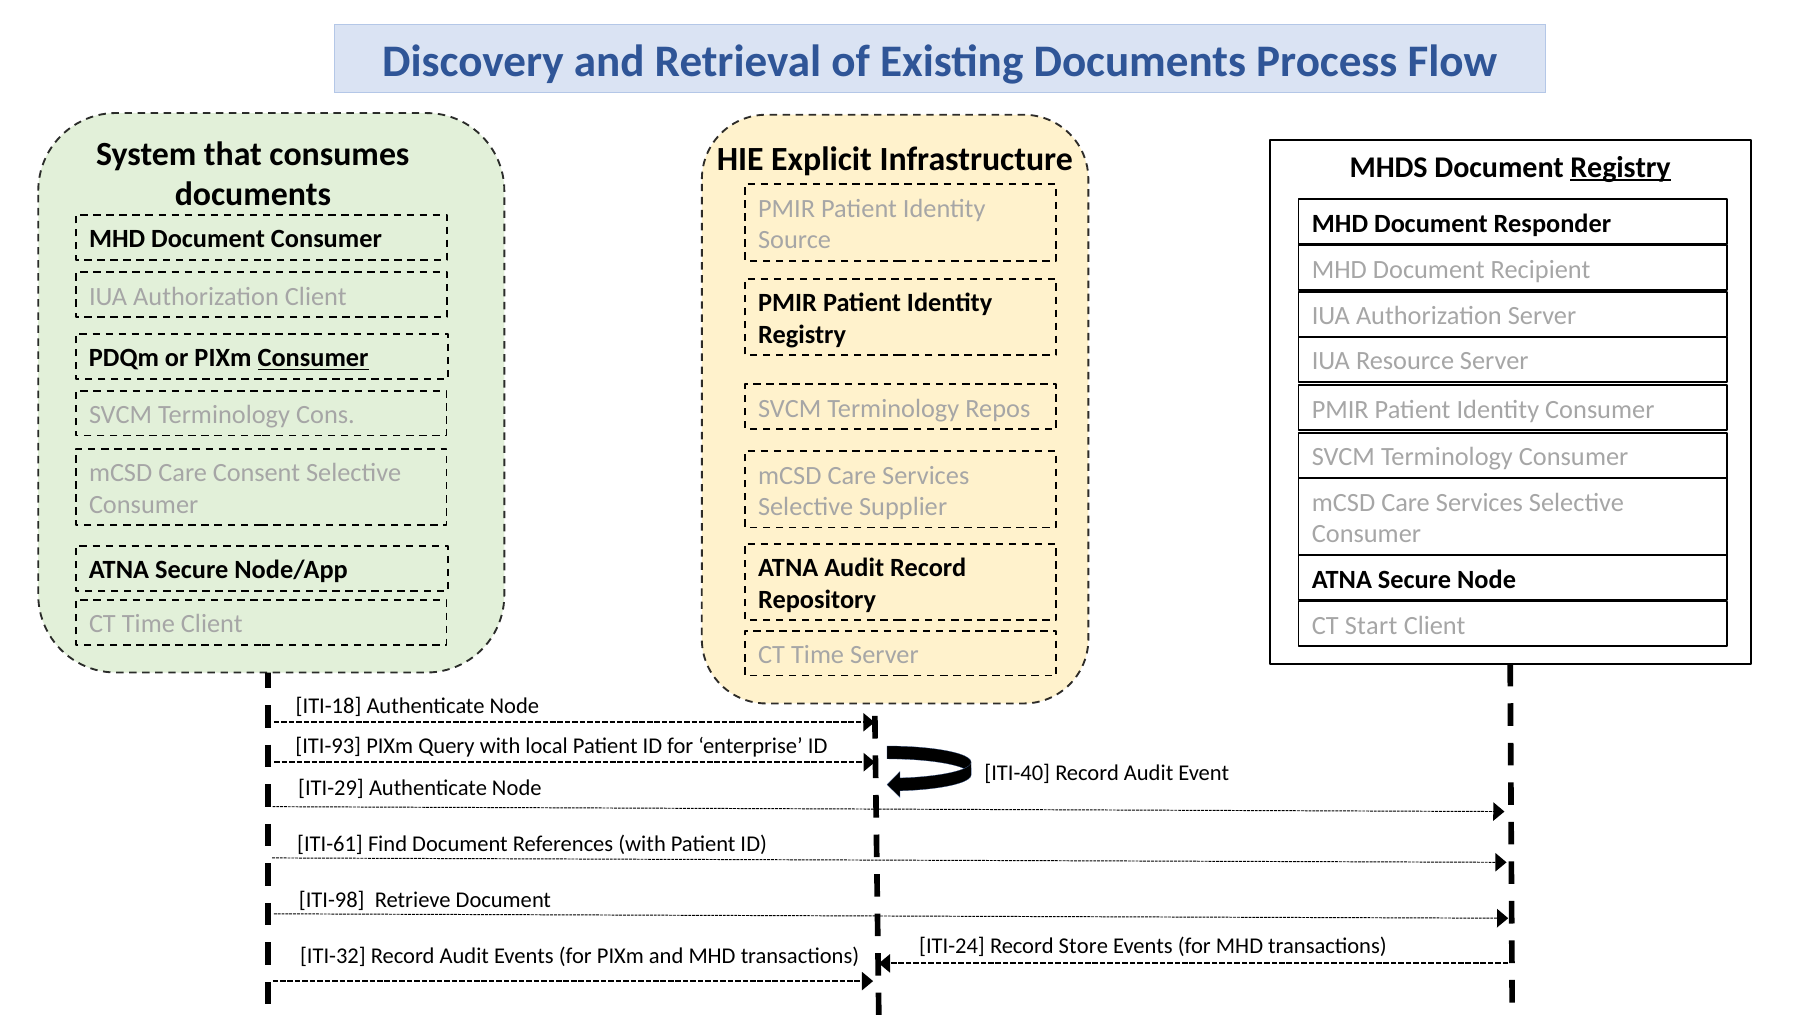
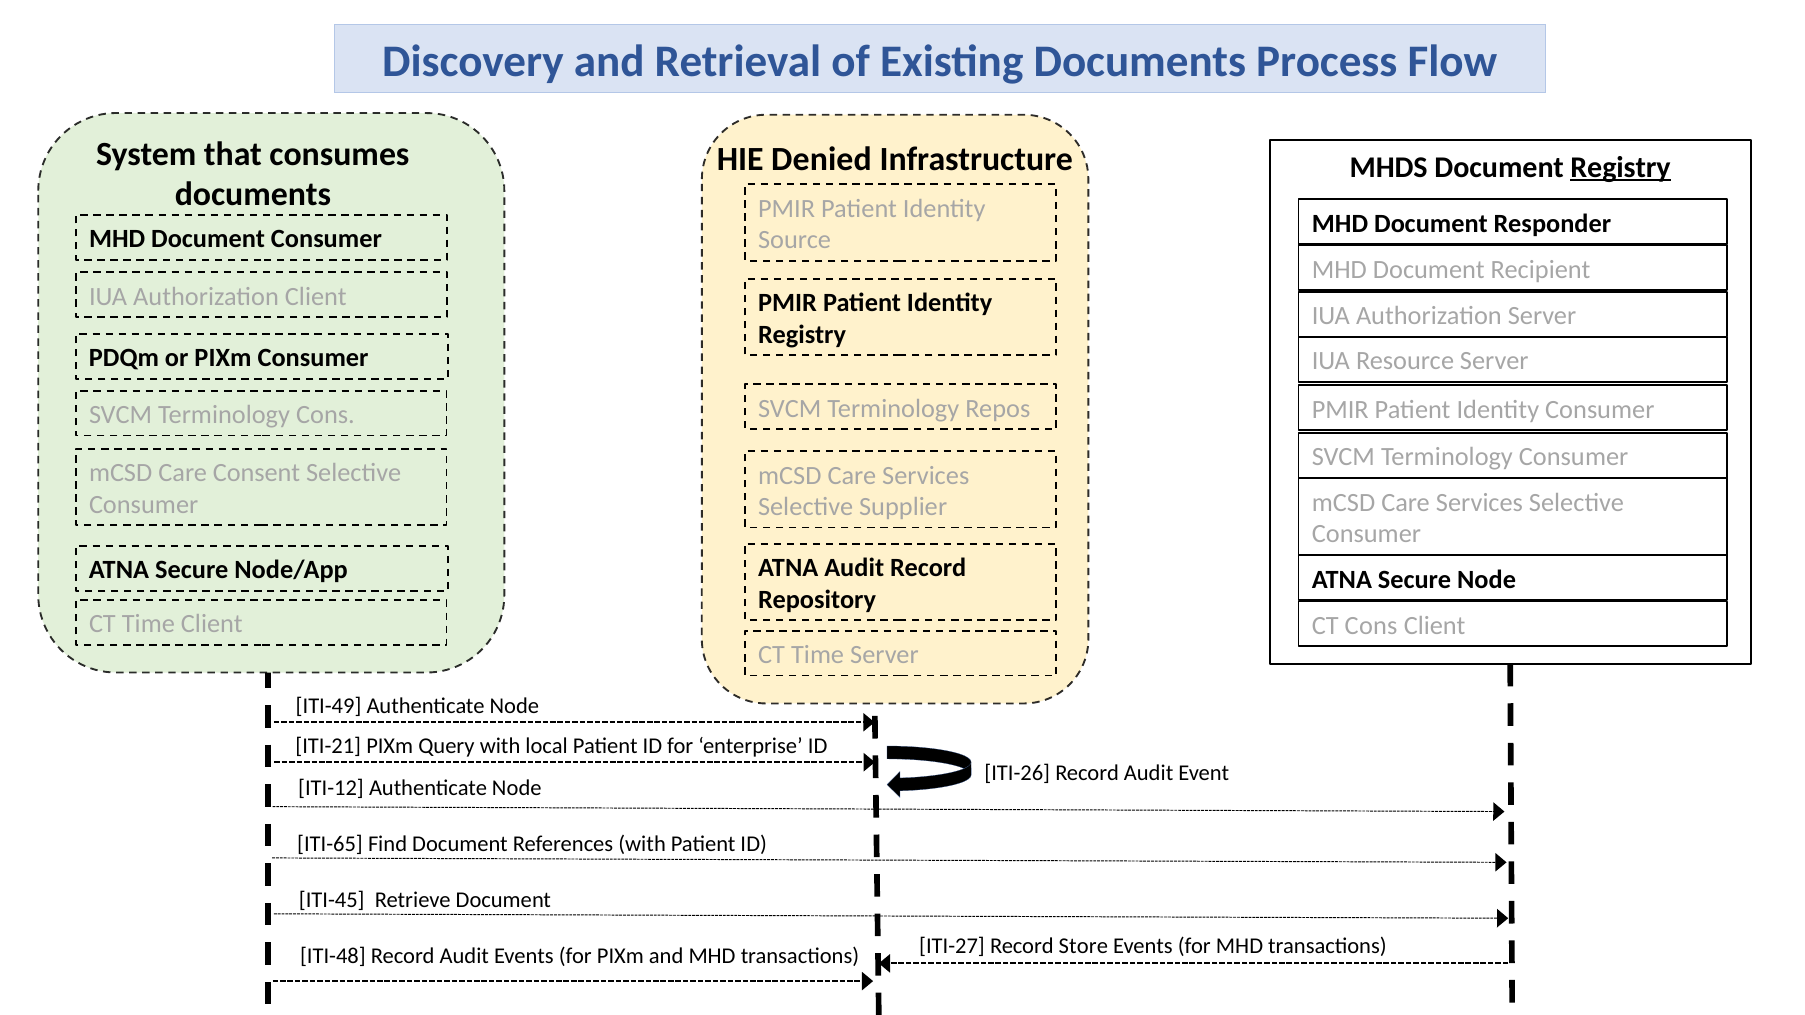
Explicit: Explicit -> Denied (821, 159)
Consumer underline: present -> none (313, 358)
CT Start: Start -> Cons (1371, 626)
ITI-18: ITI-18 -> ITI-49 (329, 707)
ITI-93: ITI-93 -> ITI-21 (328, 746)
ITI-40: ITI-40 -> ITI-26 (1017, 773)
ITI-29: ITI-29 -> ITI-12 (331, 788)
ITI-61: ITI-61 -> ITI-65 (330, 845)
ITI-98: ITI-98 -> ITI-45 (332, 901)
ITI-24: ITI-24 -> ITI-27 (952, 946)
ITI-32: ITI-32 -> ITI-48 (333, 956)
